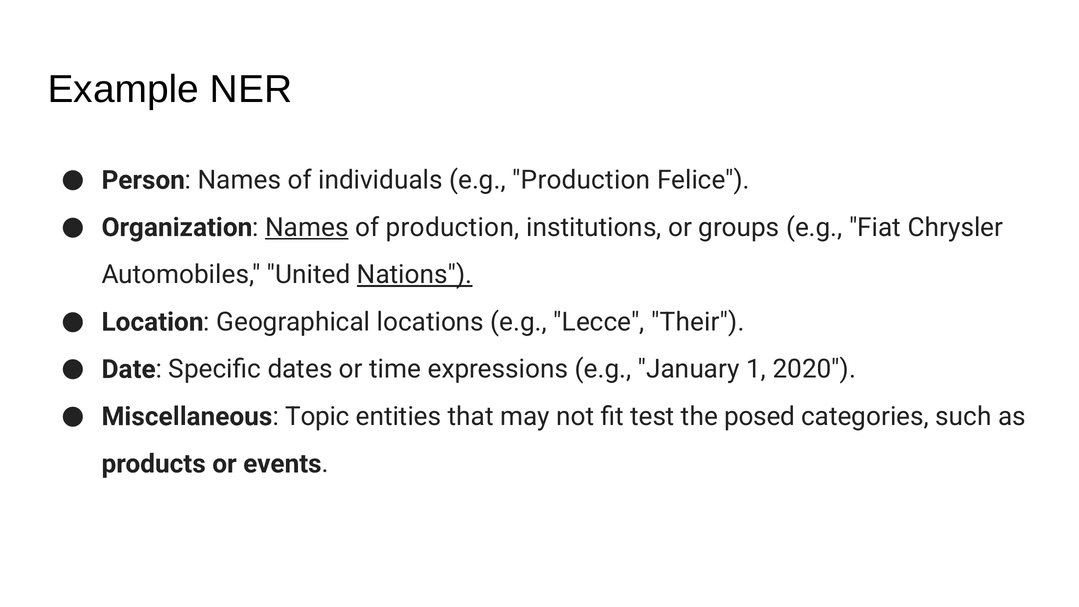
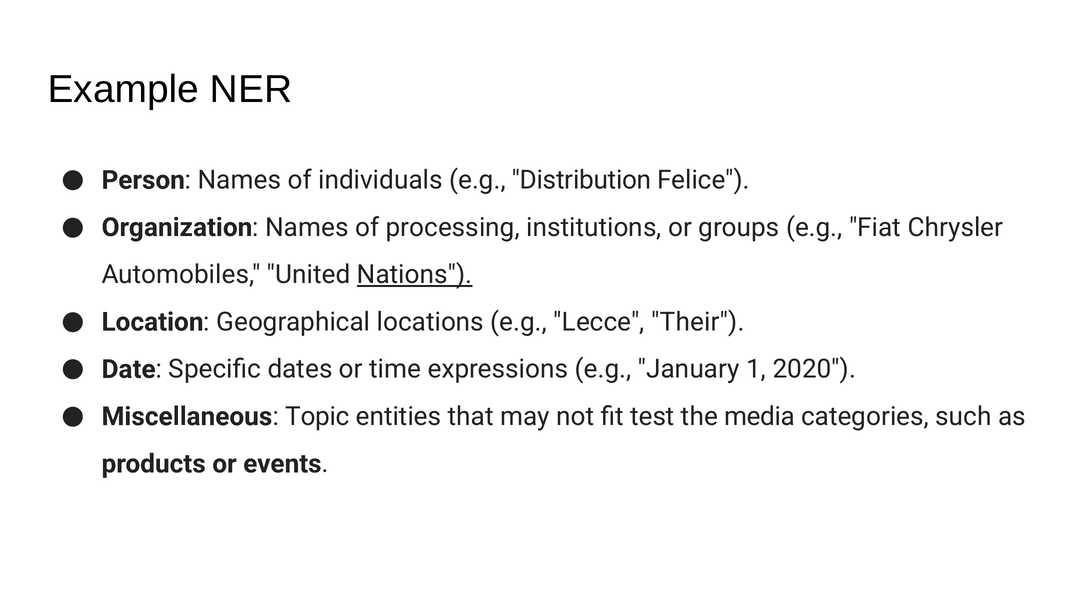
e.g Production: Production -> Distribution (582, 180)
Names underline: present -> none (307, 227)
of production: production -> processing (453, 227)
posed: posed -> media (760, 417)
